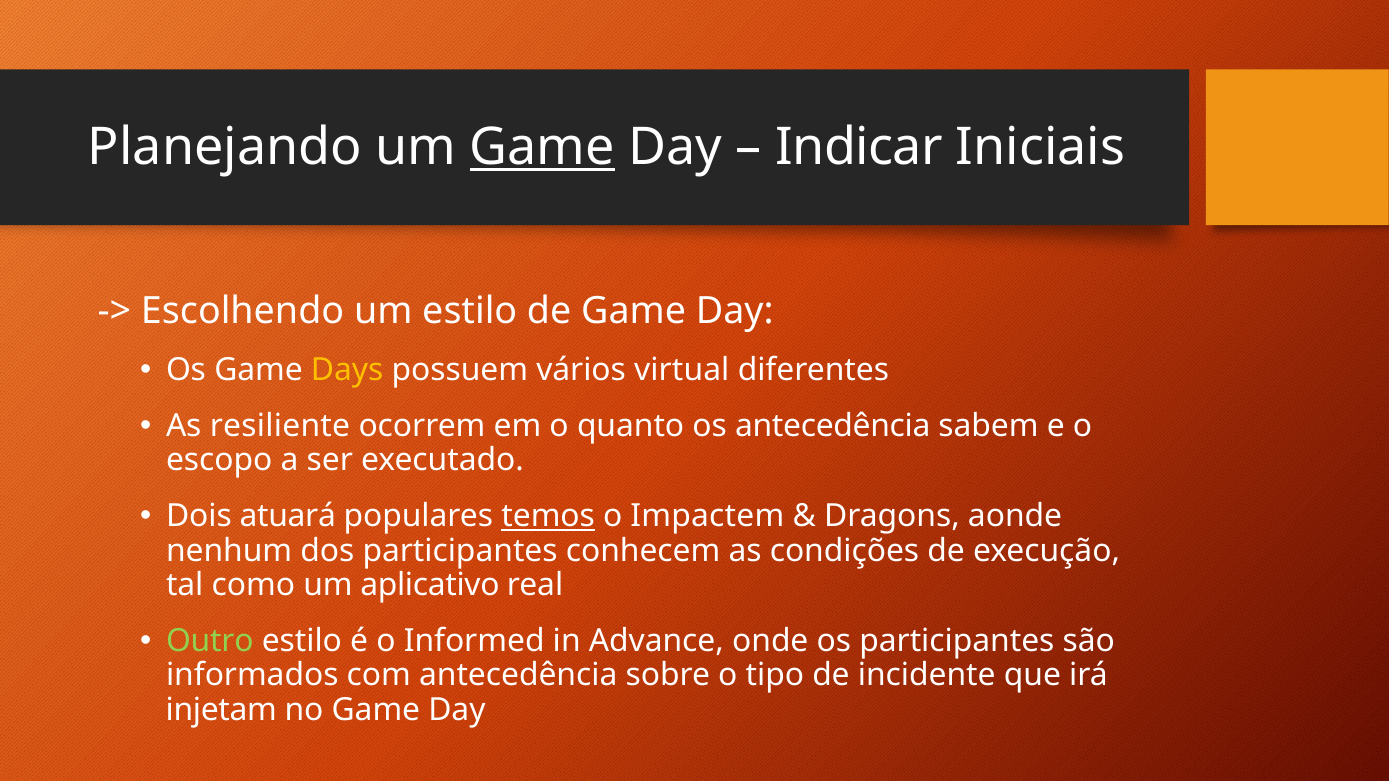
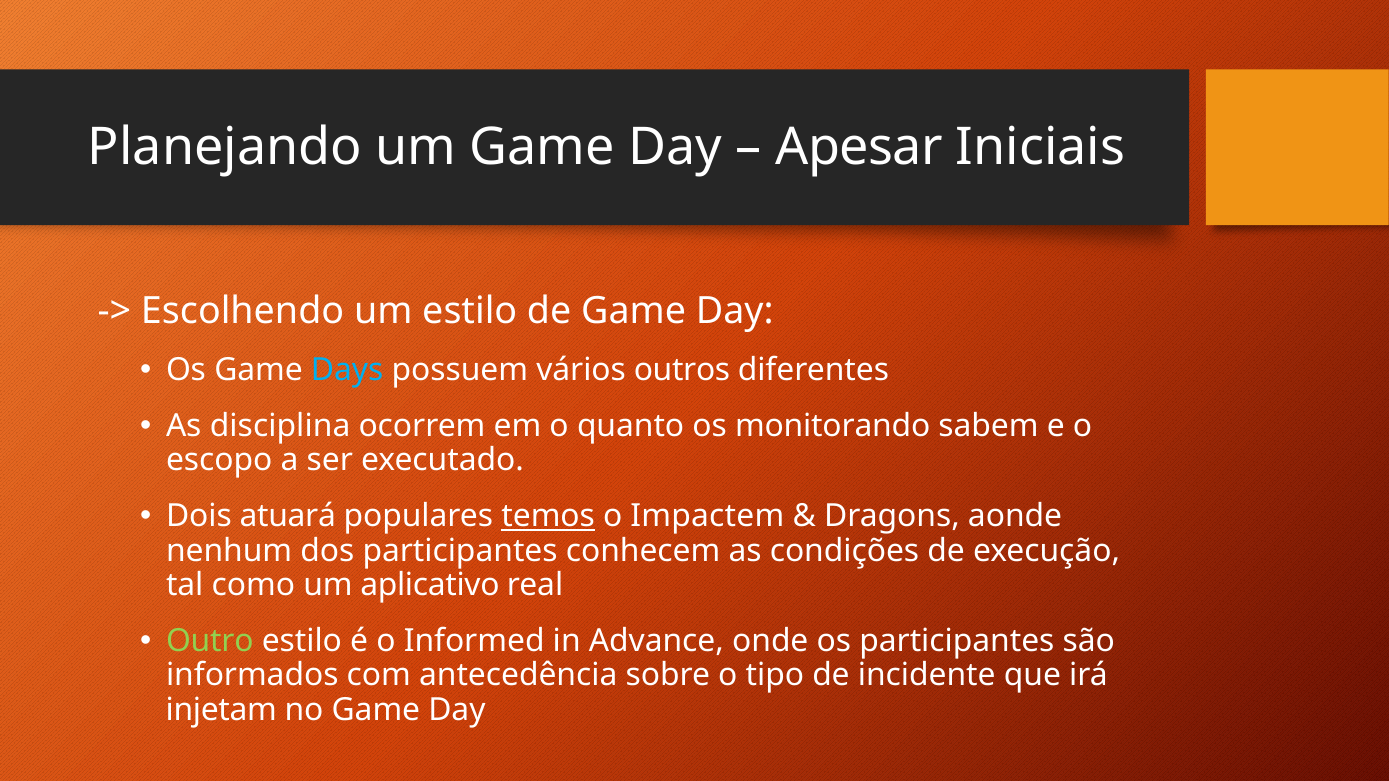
Game underline: present -> none (542, 147)
Indicar: Indicar -> Apesar (859, 147)
Days colour: yellow -> light blue (347, 370)
virtual: virtual -> outros (682, 370)
resiliente: resiliente -> disciplina (280, 426)
os antecedência: antecedência -> monitorando (833, 426)
